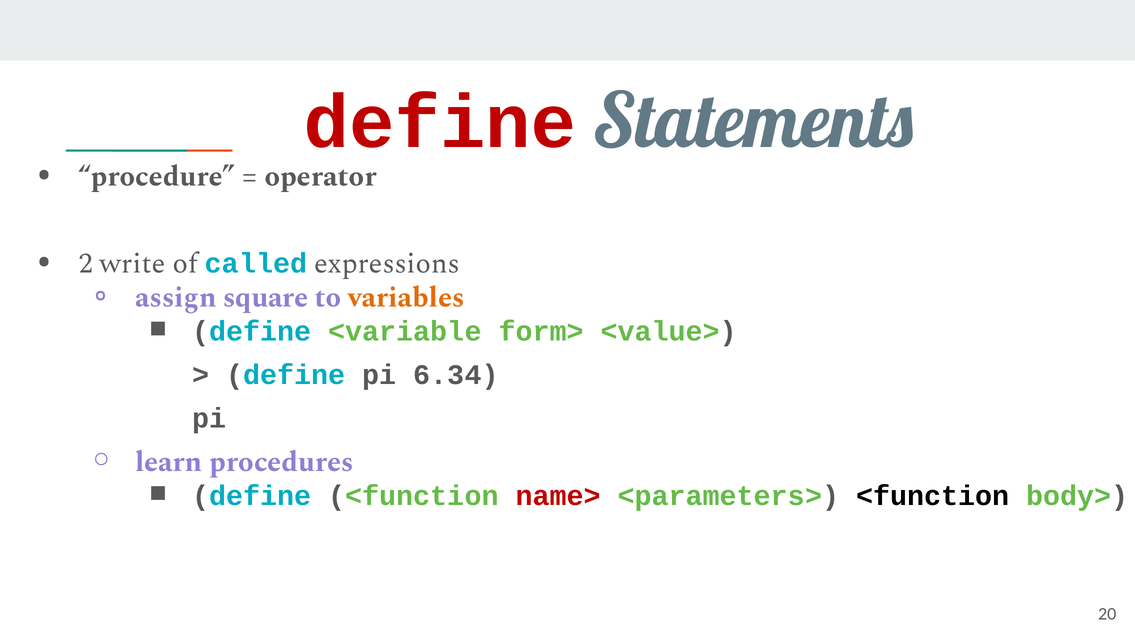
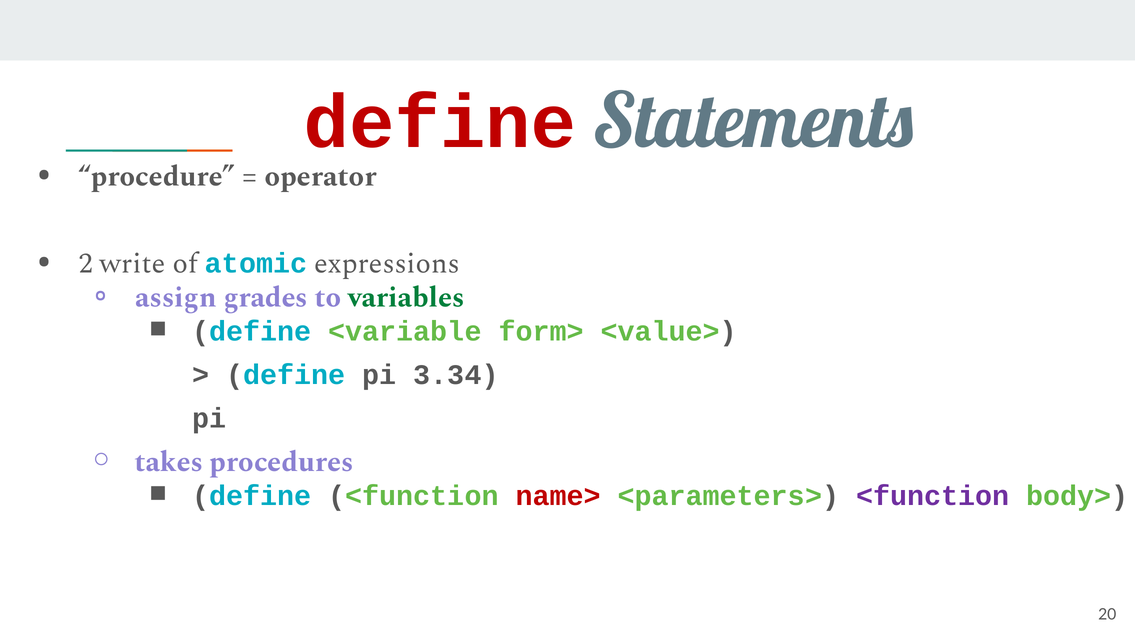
called: called -> atomic (256, 264)
square: square -> grades (266, 298)
variables colour: orange -> green (406, 298)
6.34: 6.34 -> 3.34 (456, 375)
learn: learn -> takes (169, 462)
<function colour: black -> purple (933, 496)
